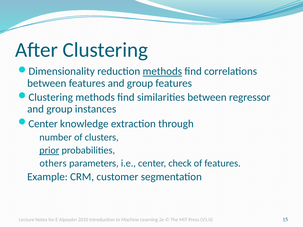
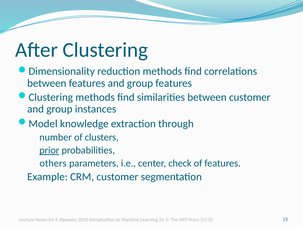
methods underline: present -> none (162, 71)
between regressor: regressor -> customer (250, 97)
Center: Center -> Model (43, 124)
